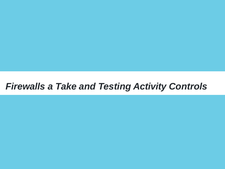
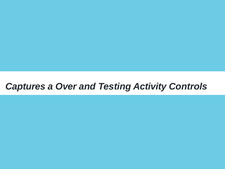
Firewalls: Firewalls -> Captures (25, 86)
Take: Take -> Over (66, 86)
